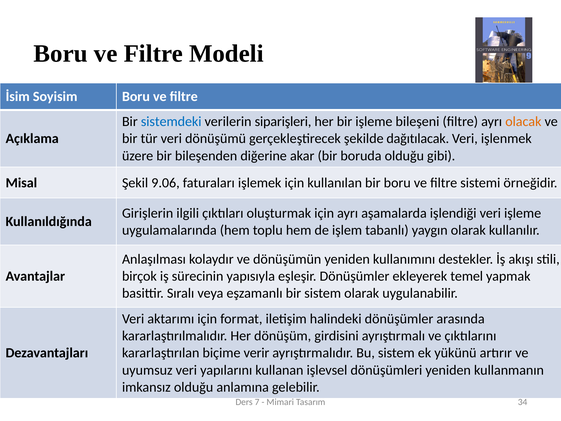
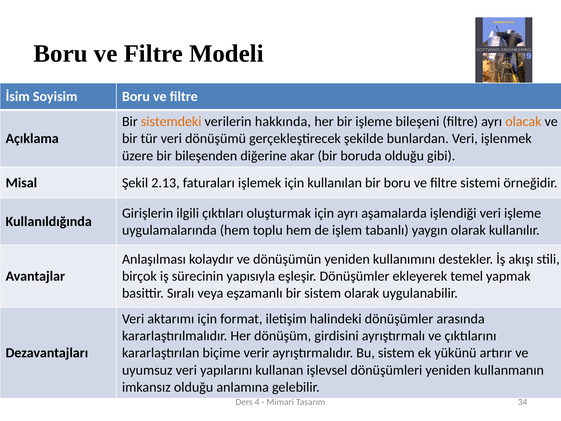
sistemdeki colour: blue -> orange (171, 121)
siparişleri: siparişleri -> hakkında (283, 121)
dağıtılacak: dağıtılacak -> bunlardan (418, 139)
9.06: 9.06 -> 2.13 (165, 183)
7: 7 -> 4 (257, 402)
